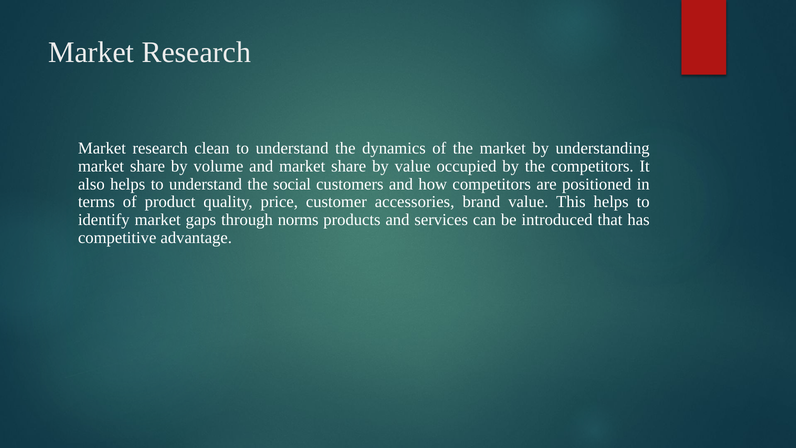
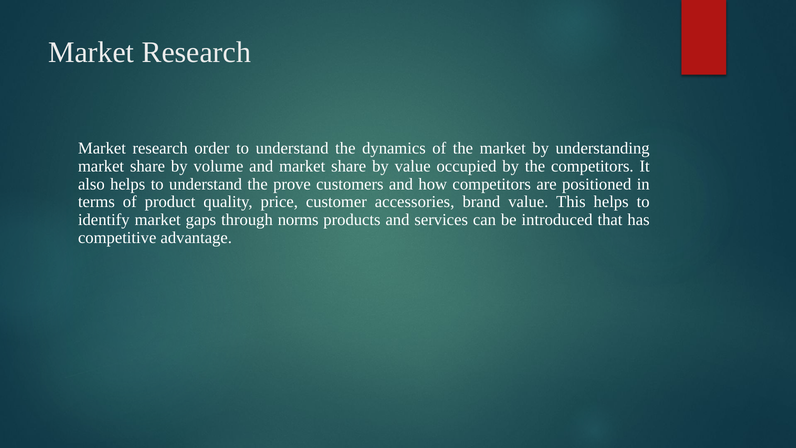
clean: clean -> order (212, 148)
social: social -> prove (292, 184)
